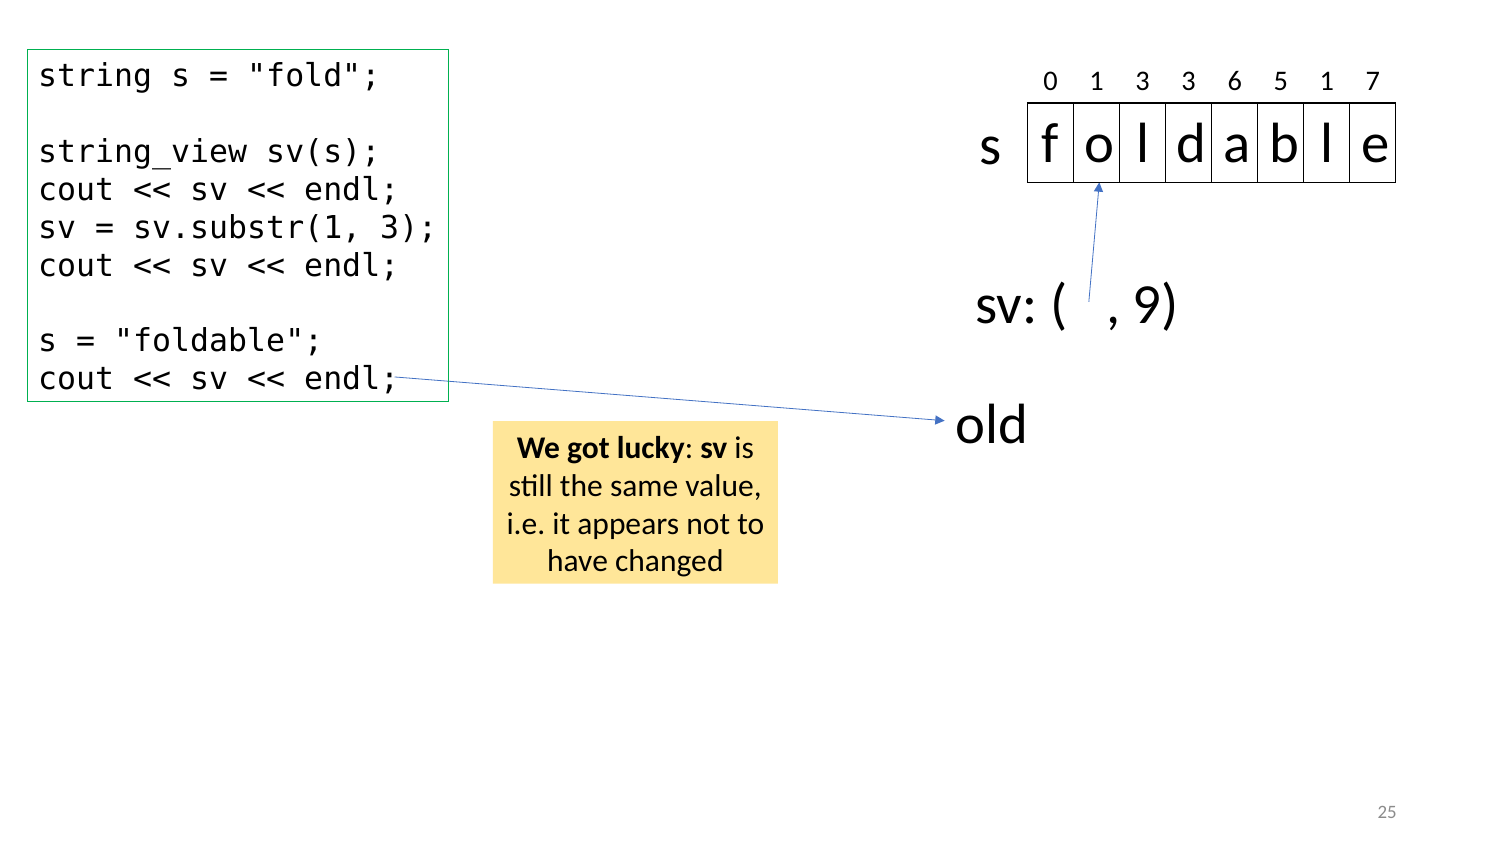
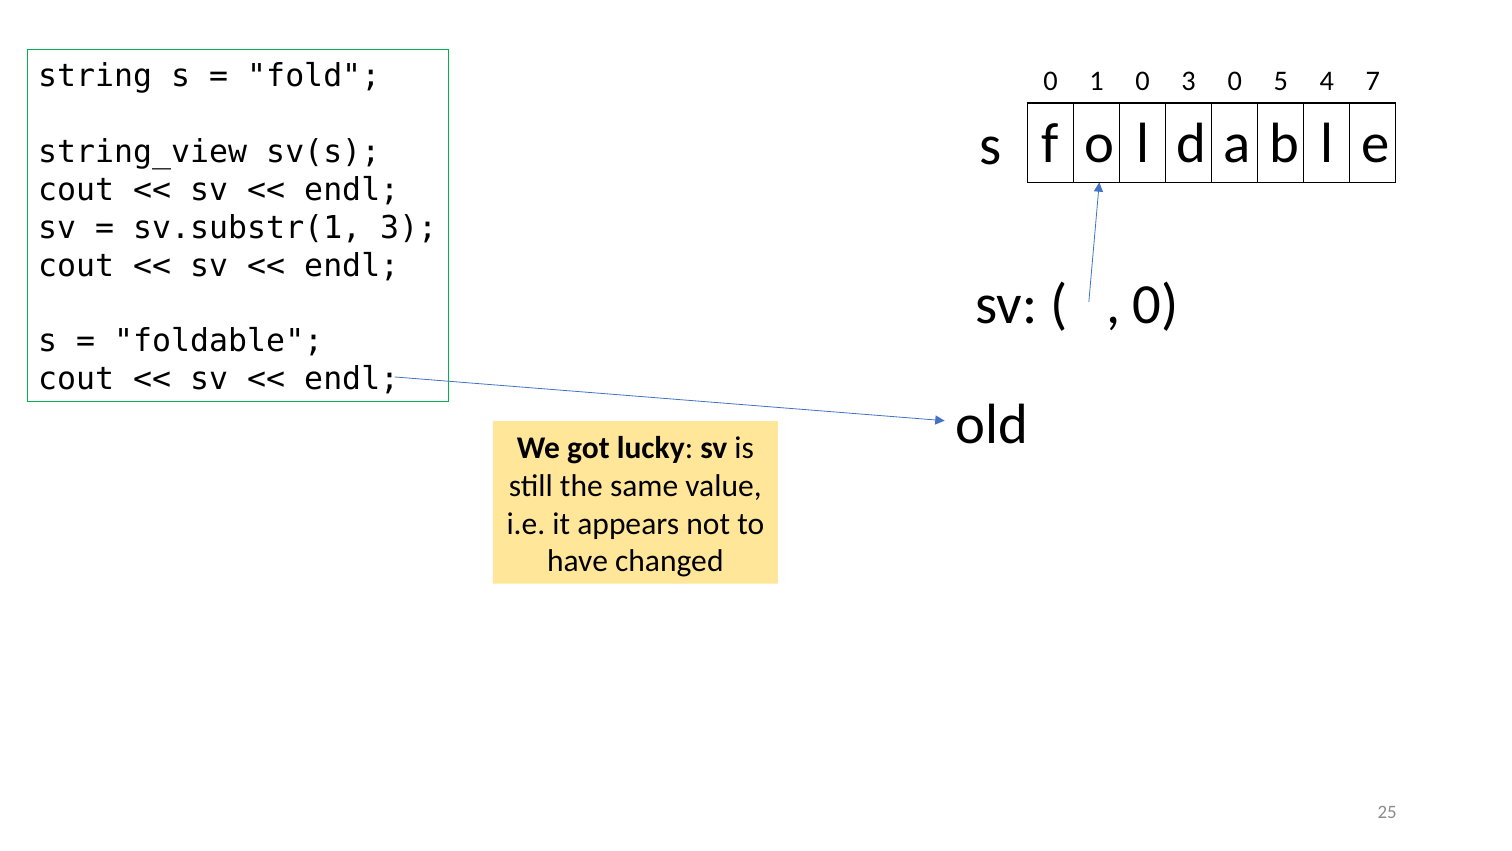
1 3: 3 -> 0 (1143, 81)
3 6: 6 -> 0 (1235, 81)
5 1: 1 -> 4 (1327, 81)
9: 9 -> 0 (1156, 305)
